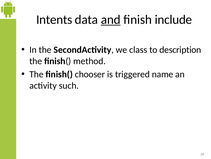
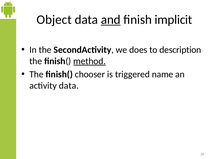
Intents: Intents -> Object (54, 20)
include: include -> implicit (173, 20)
class: class -> does (138, 50)
method underline: none -> present (90, 61)
activity such: such -> data (69, 85)
